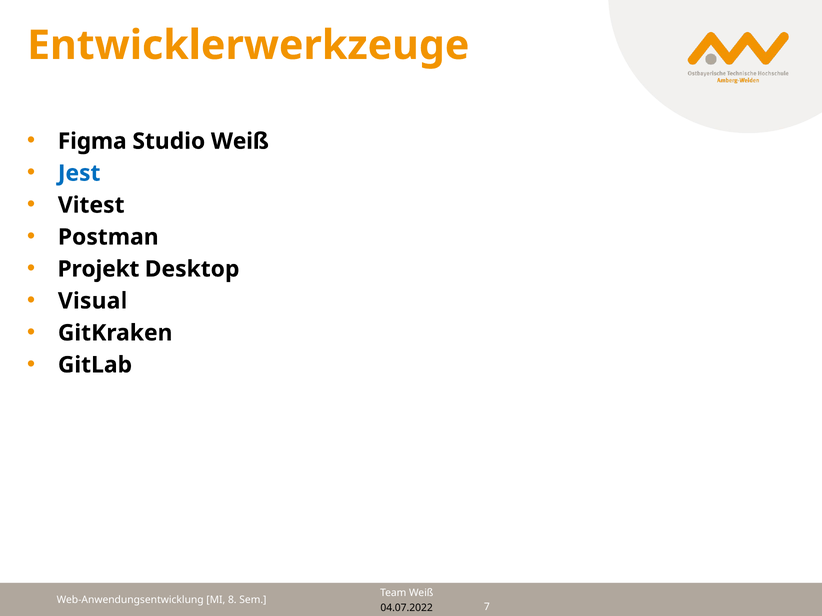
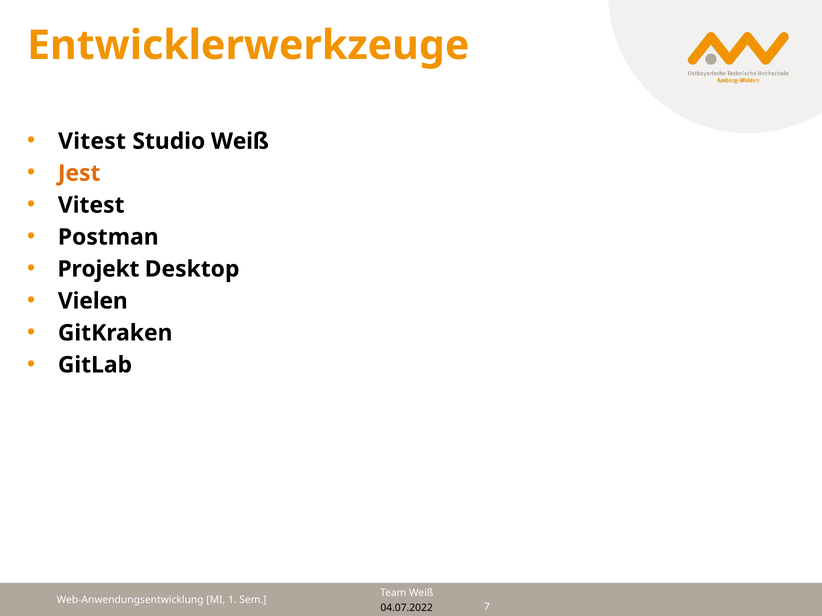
Figma: Figma -> Vitest (92, 141)
Jest colour: blue -> orange (79, 173)
Visual: Visual -> Vielen (93, 301)
8: 8 -> 1 (232, 600)
